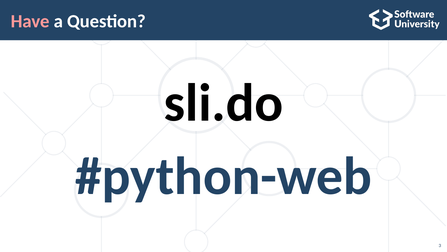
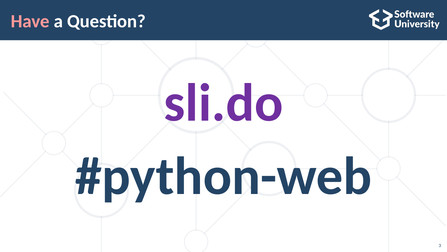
sli.do colour: black -> purple (224, 103)
